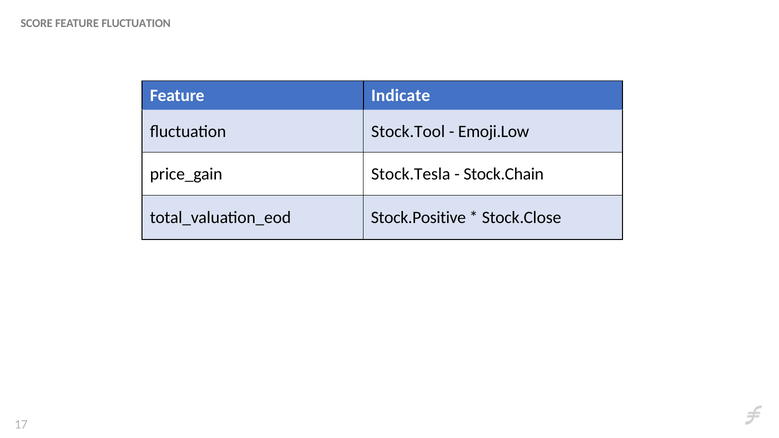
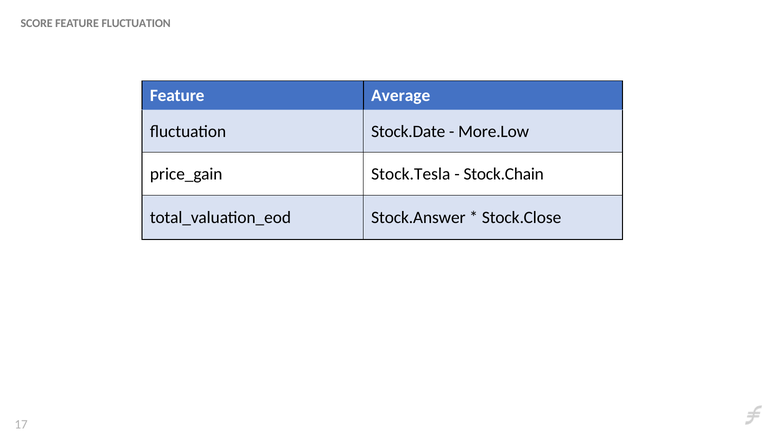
Indicate: Indicate -> Average (401, 96)
Stock.Tool: Stock.Tool -> Stock.Date (408, 131)
Emoji.Low: Emoji.Low -> More.Low (494, 131)
Stock.Positive: Stock.Positive -> Stock.Answer (418, 218)
